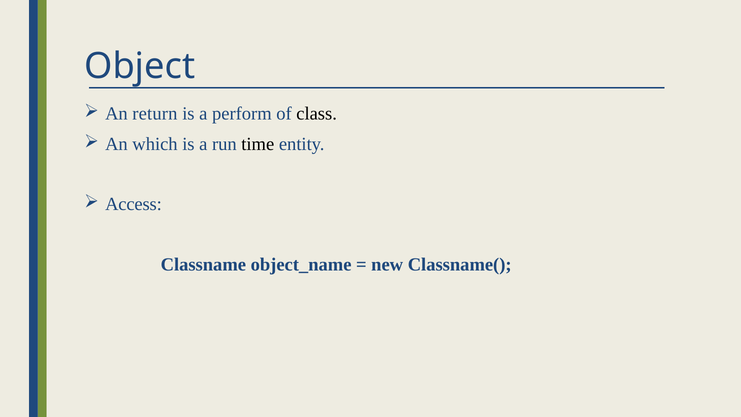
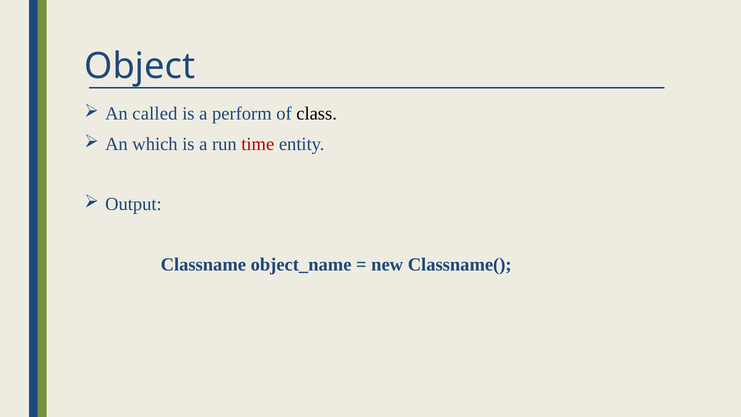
return: return -> called (155, 114)
time colour: black -> red (258, 144)
Access: Access -> Output (133, 204)
